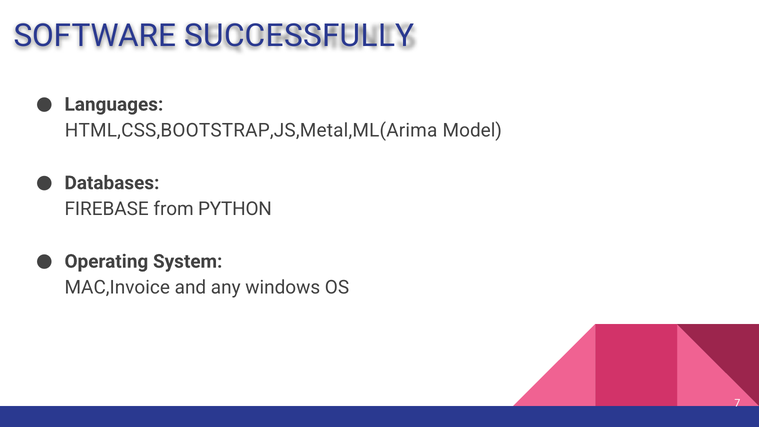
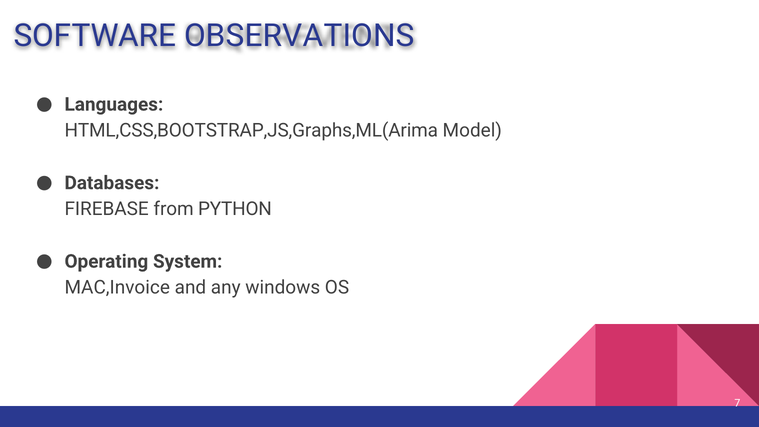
SUCCESSFULLY: SUCCESSFULLY -> OBSERVATIONS (299, 36)
HTML,CSS,BOOTSTRAP,JS,Metal,ML(Arima: HTML,CSS,BOOTSTRAP,JS,Metal,ML(Arima -> HTML,CSS,BOOTSTRAP,JS,Graphs,ML(Arima (251, 131)
